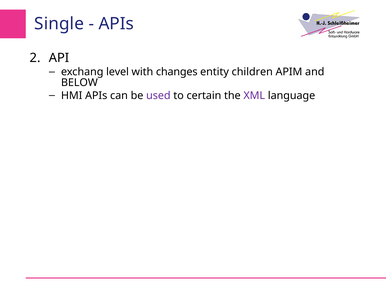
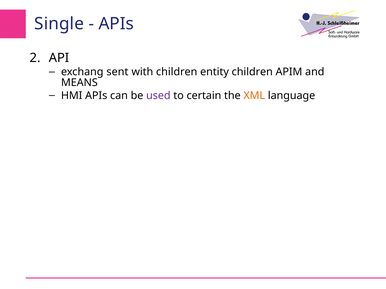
level: level -> sent (117, 72)
with changes: changes -> children (177, 72)
BELOW: BELOW -> MEANS (79, 83)
XML colour: purple -> orange (254, 96)
